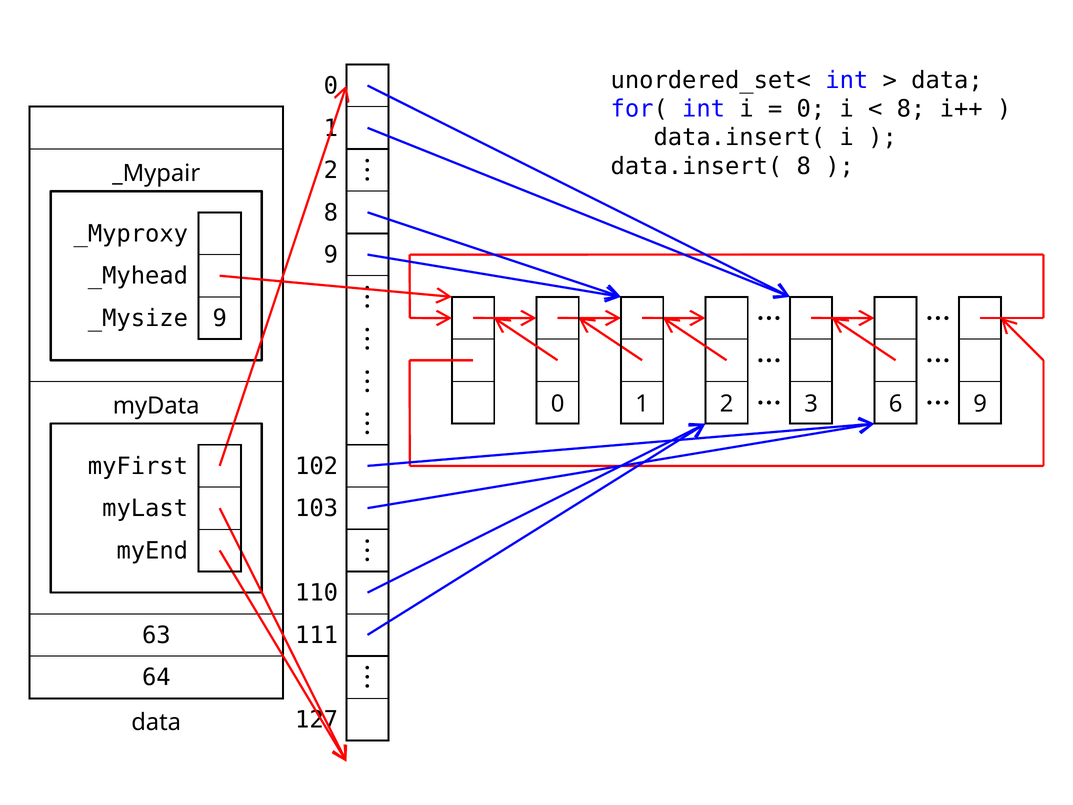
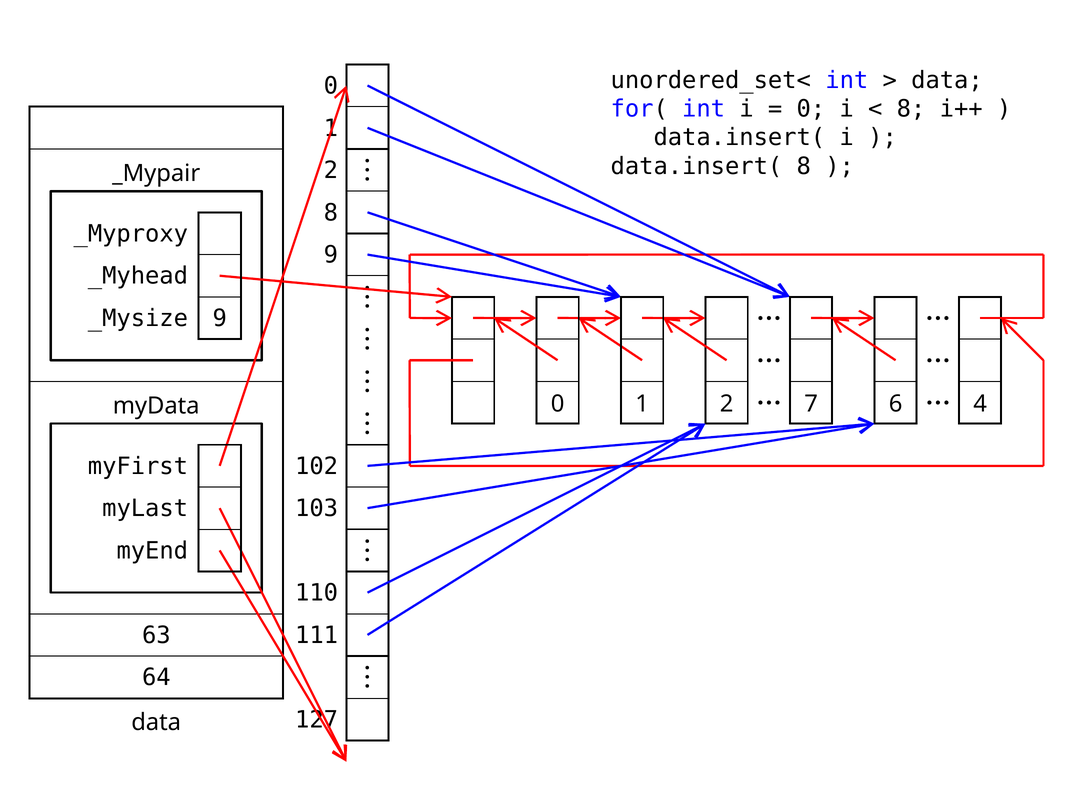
3: 3 -> 7 (811, 404)
2 9: 9 -> 4 (980, 404)
